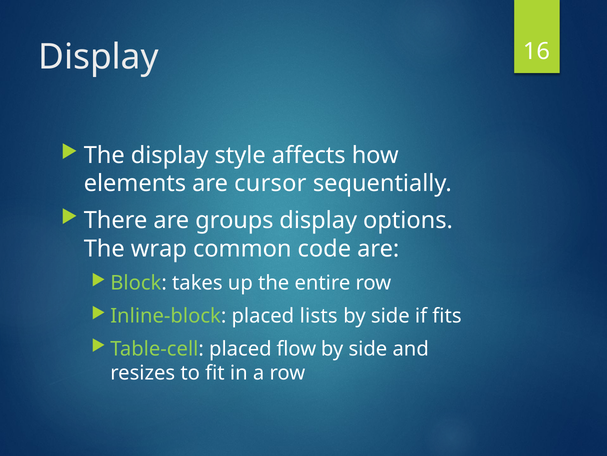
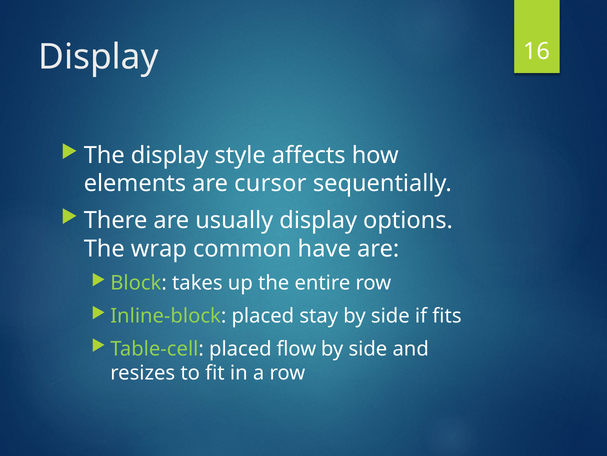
groups: groups -> usually (234, 220)
code: code -> have (324, 248)
lists: lists -> stay (319, 316)
